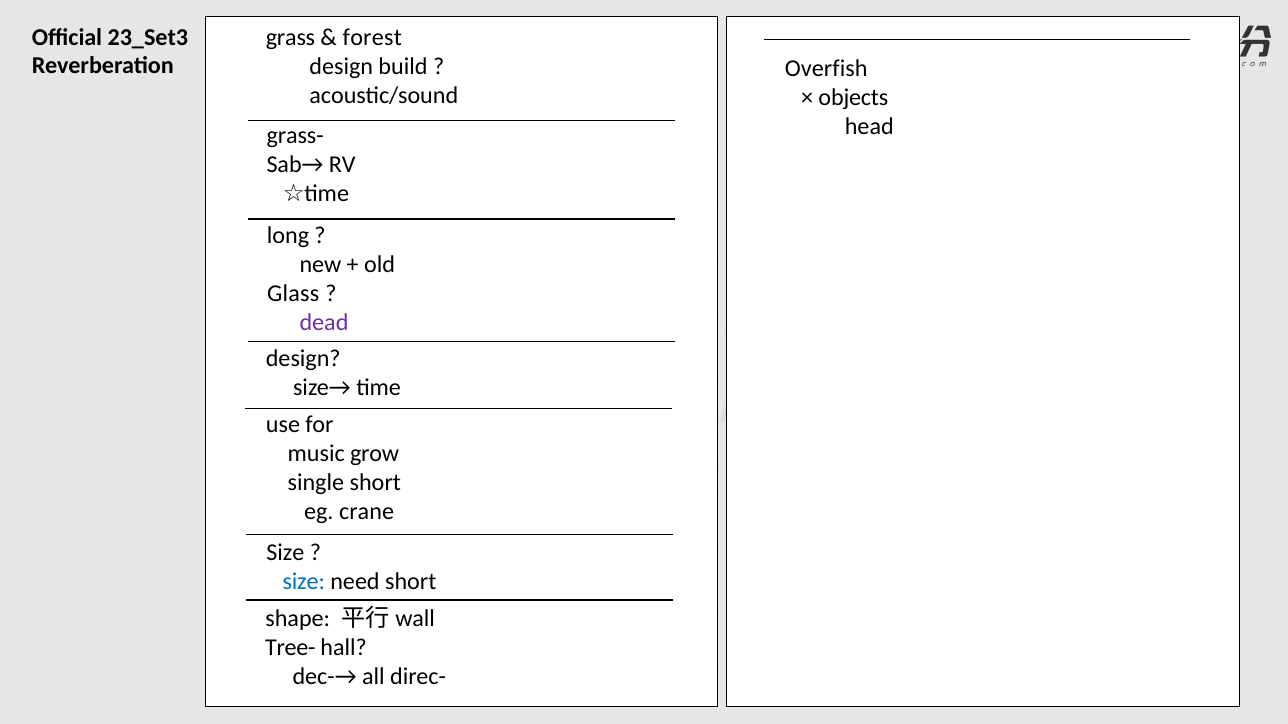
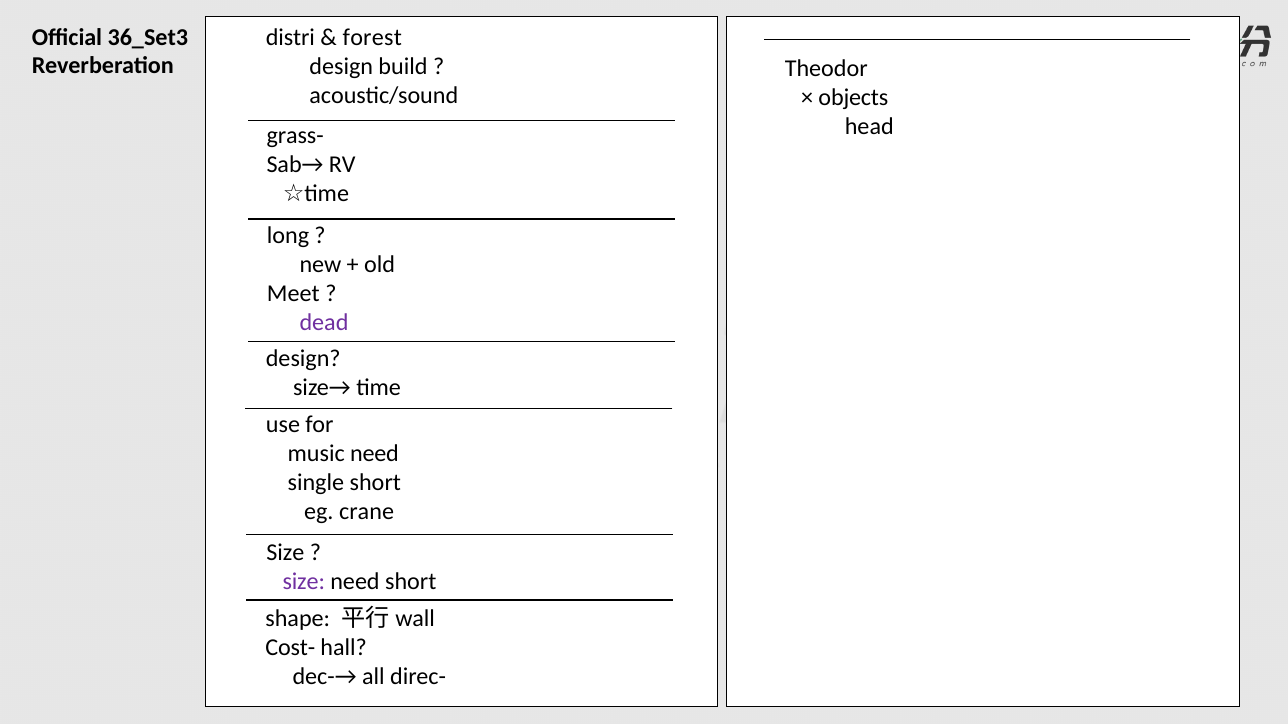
23_Set3: 23_Set3 -> 36_Set3 (148, 37)
grass: grass -> distri (290, 38)
Overfish: Overfish -> Theodor (826, 69)
Glass: Glass -> Meet (293, 294)
music grow: grow -> need (375, 454)
size colour: blue -> purple (304, 582)
Tree-: Tree- -> Cost- (290, 648)
